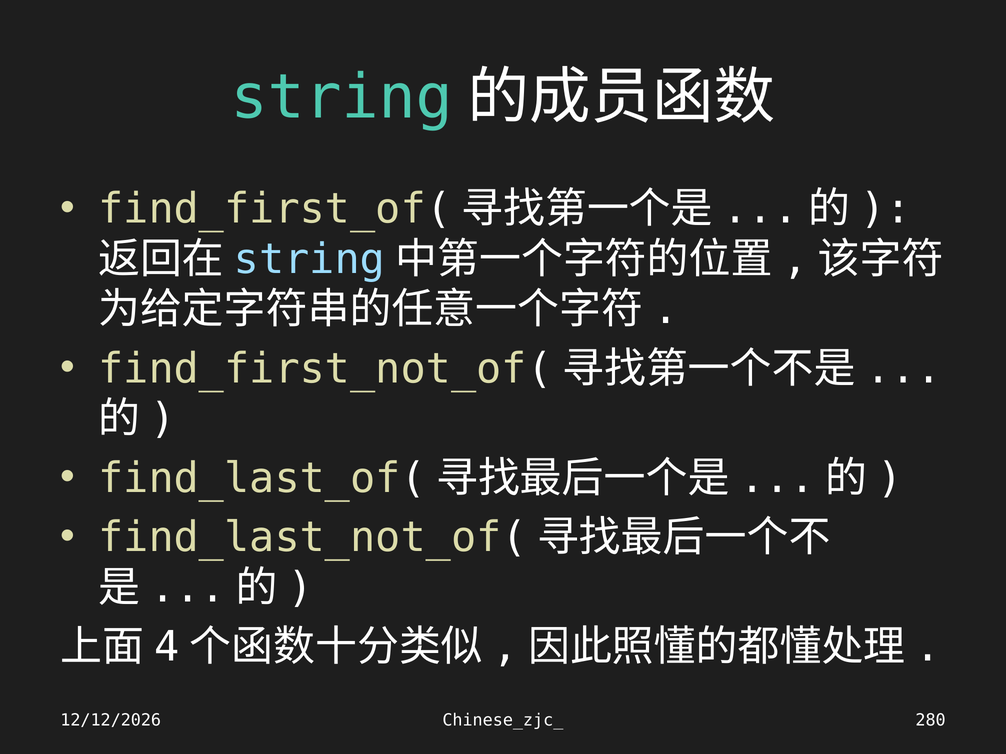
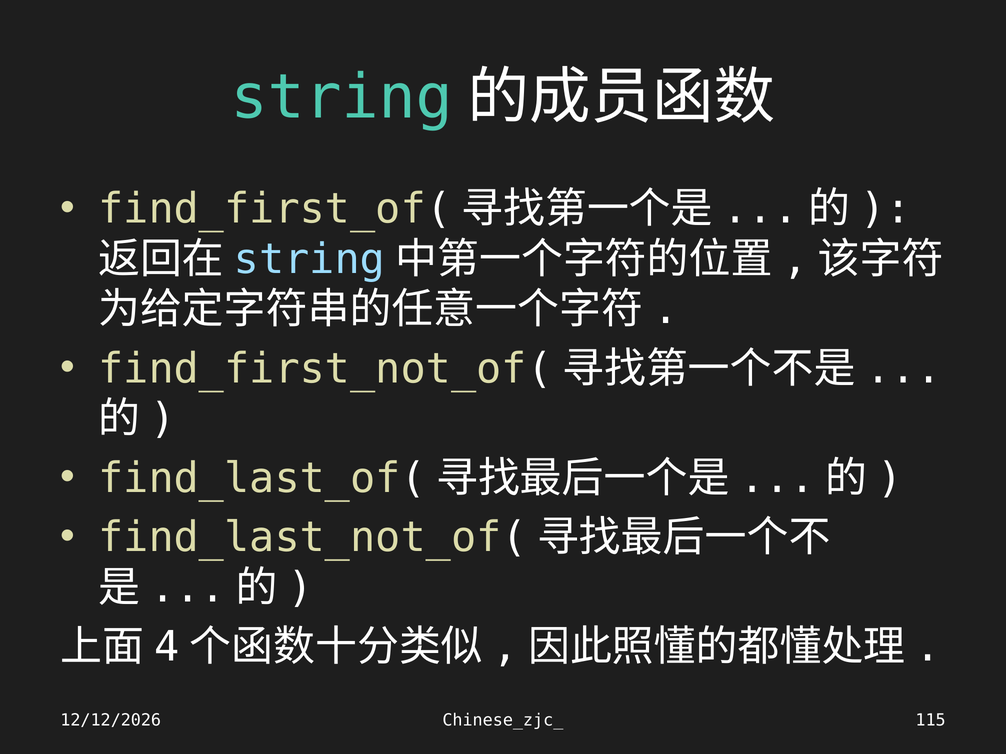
280: 280 -> 115 (931, 721)
